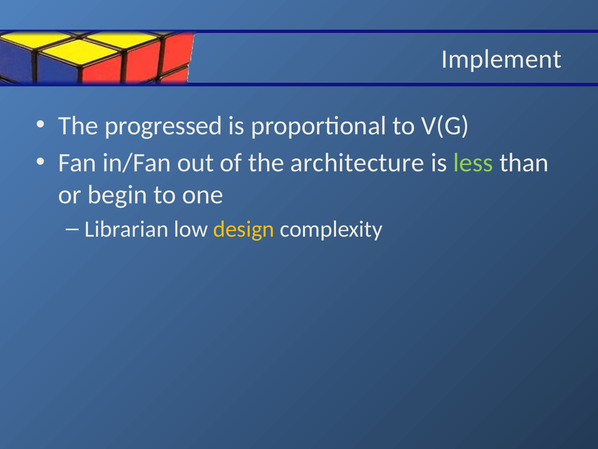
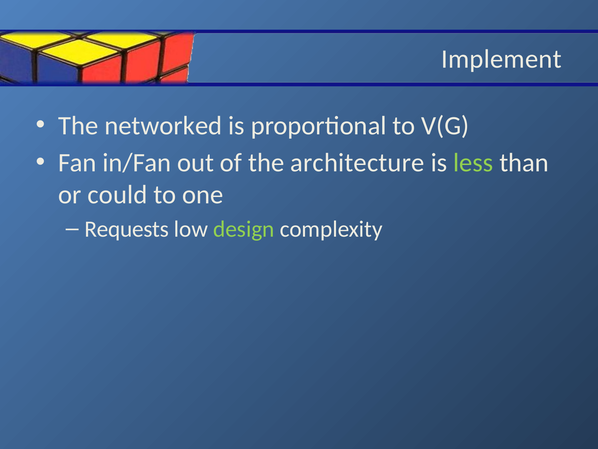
progressed: progressed -> networked (163, 125)
begin: begin -> could (117, 195)
Librarian: Librarian -> Requests (127, 229)
design colour: yellow -> light green (244, 229)
